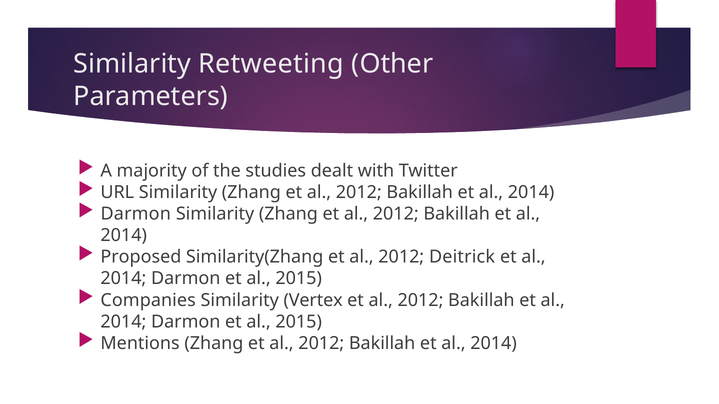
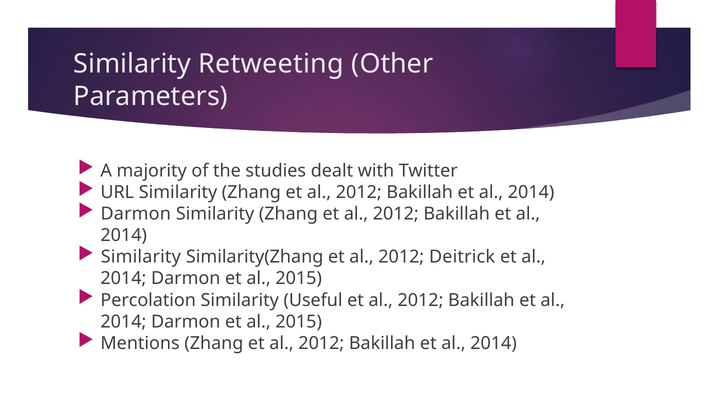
Proposed: Proposed -> Similarity (141, 257)
Companies: Companies -> Percolation (148, 300)
Vertex: Vertex -> Useful (313, 300)
